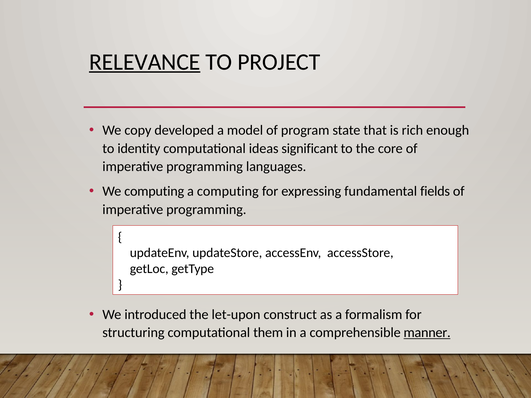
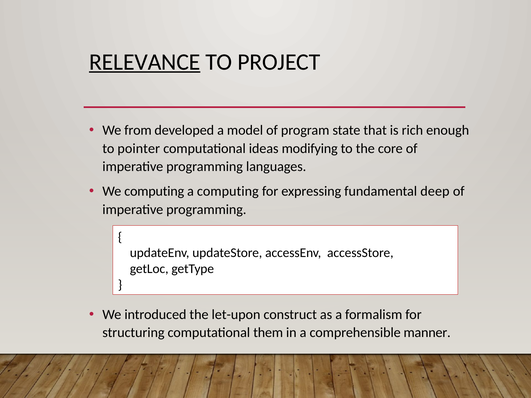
copy: copy -> from (138, 130)
identity: identity -> pointer (139, 149)
significant: significant -> modifying (310, 149)
fields: fields -> deep (435, 191)
manner underline: present -> none (427, 333)
